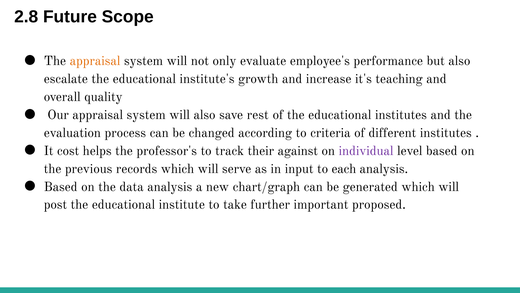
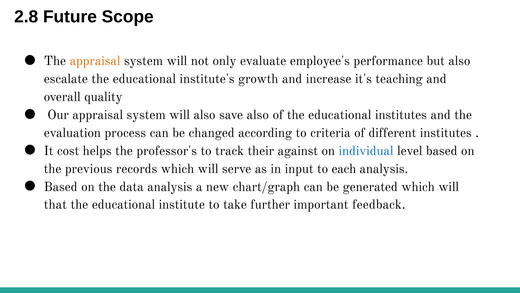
save rest: rest -> also (258, 115)
individual colour: purple -> blue (366, 151)
post: post -> that (55, 204)
proposed: proposed -> feedback (379, 204)
